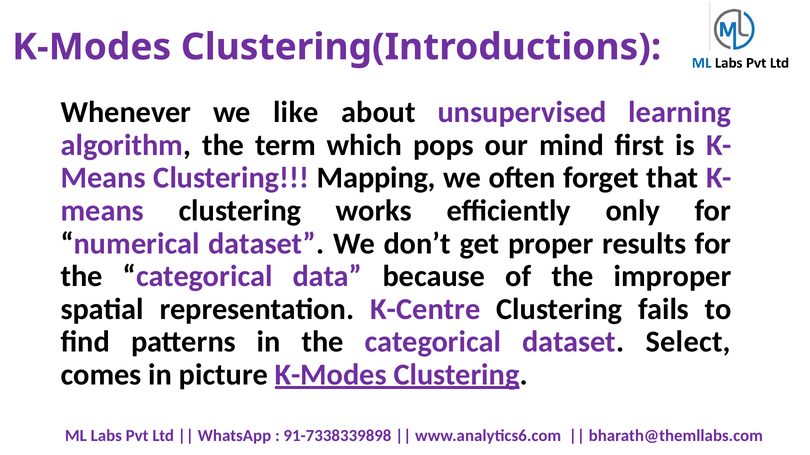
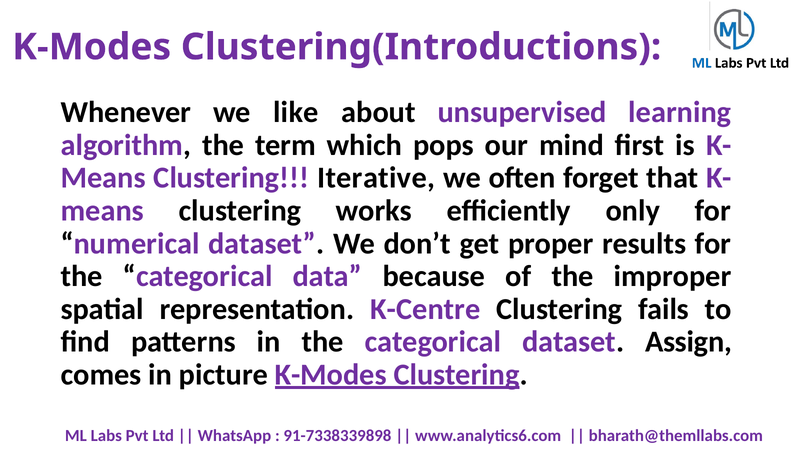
Mapping: Mapping -> Iterative (376, 178)
Select: Select -> Assign (688, 342)
